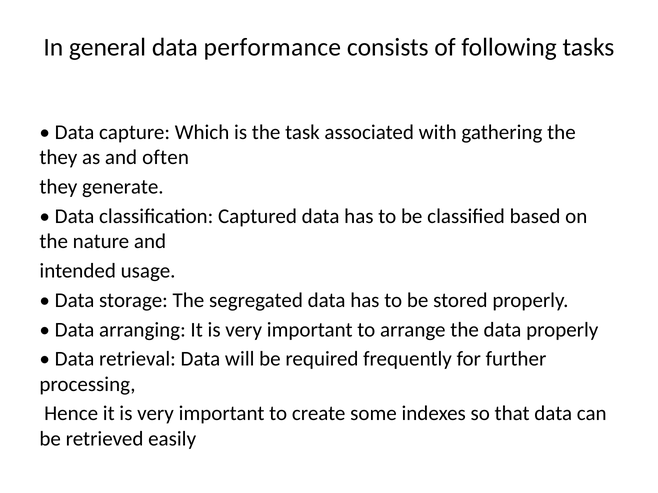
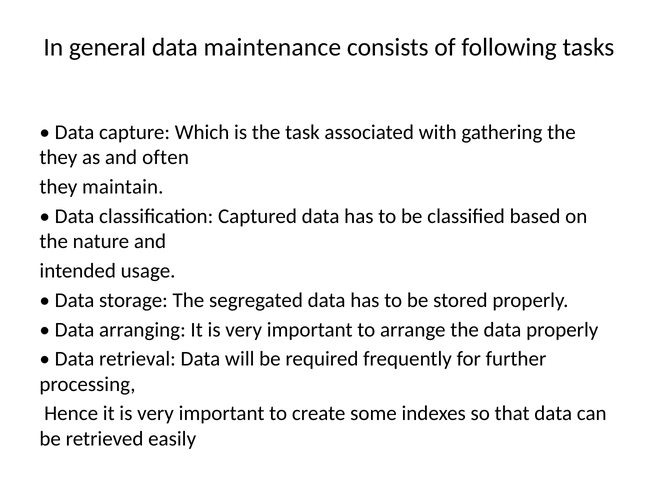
performance: performance -> maintenance (272, 47)
generate: generate -> maintain (123, 187)
